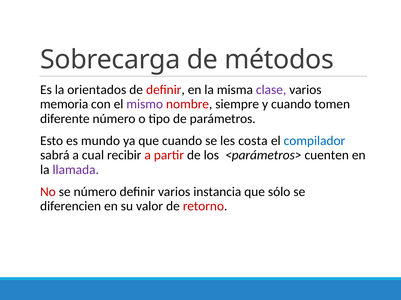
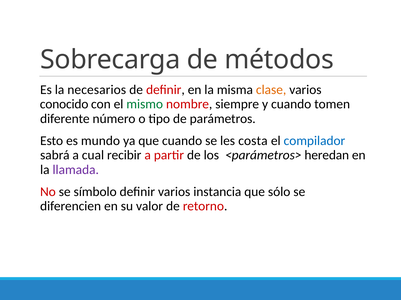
orientados: orientados -> necesarios (97, 90)
clase colour: purple -> orange (271, 90)
memoria: memoria -> conocido (64, 105)
mismo colour: purple -> green (145, 105)
cuenten: cuenten -> heredan (327, 156)
se número: número -> símbolo (95, 192)
